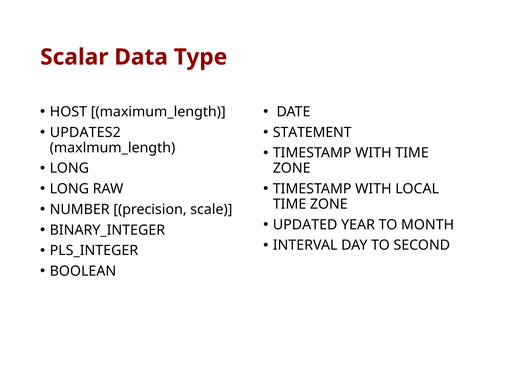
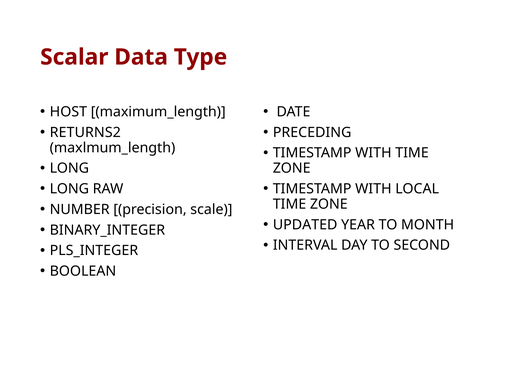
UPDATES2: UPDATES2 -> RETURNS2 (85, 133)
STATEMENT: STATEMENT -> PRECEDING (312, 133)
